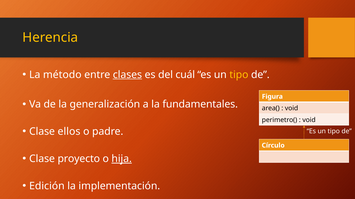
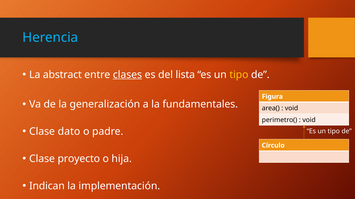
Herencia colour: yellow -> light blue (50, 38)
método: método -> abstract (62, 75)
cuál: cuál -> lista (185, 75)
ellos: ellos -> dato (69, 132)
hija underline: present -> none (122, 159)
Edición: Edición -> Indican (47, 187)
